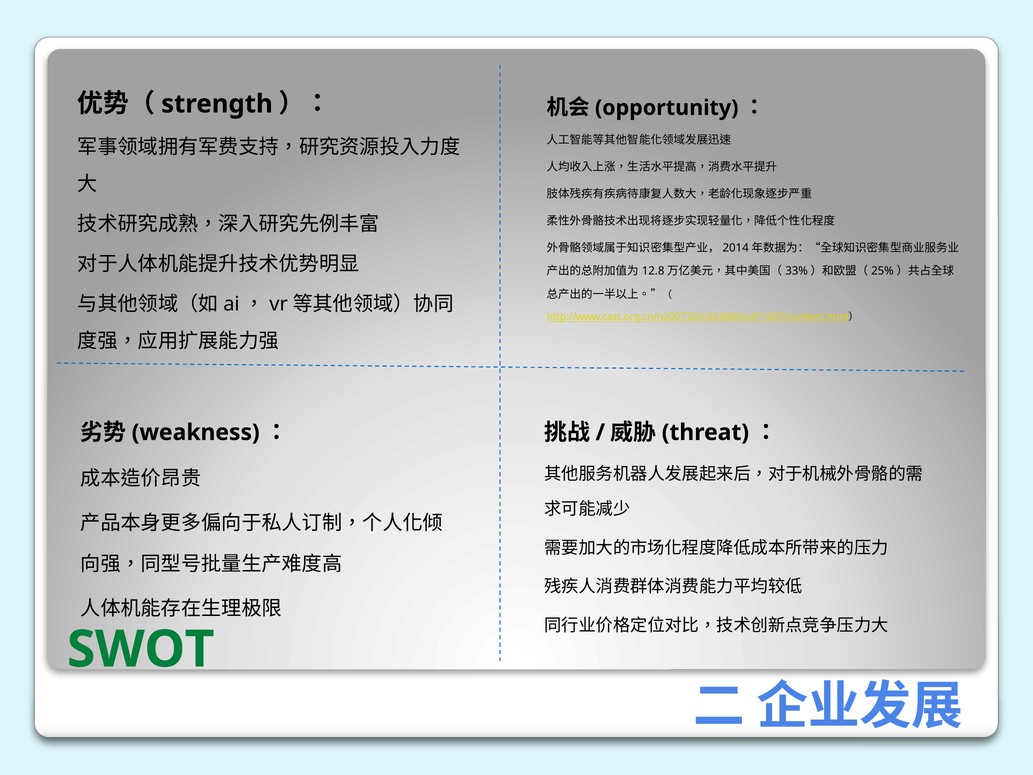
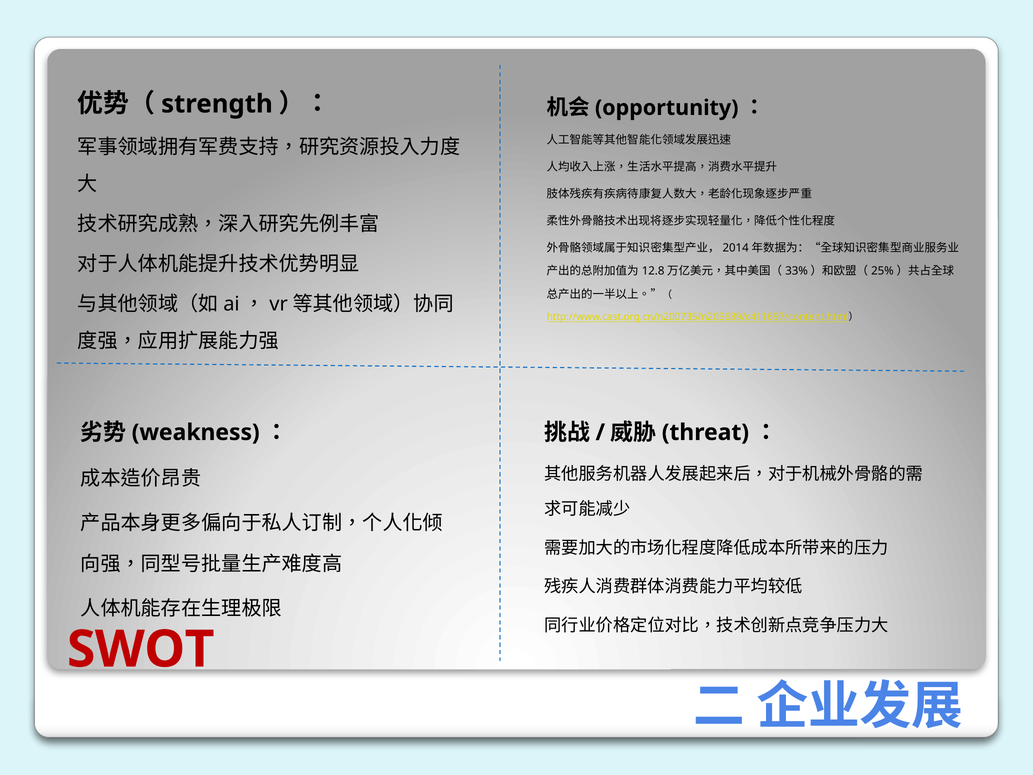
SWOT colour: green -> red (141, 649)
